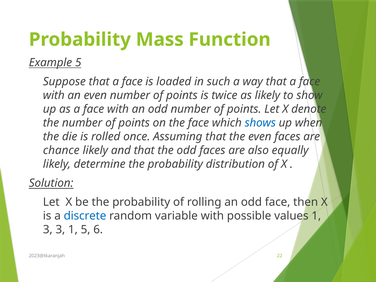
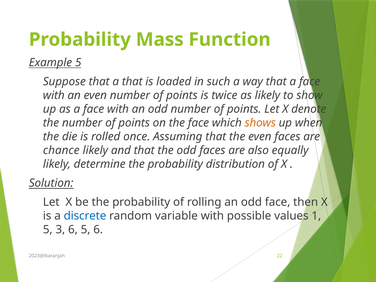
Suppose that a face: face -> that (132, 82)
shows colour: blue -> orange (260, 123)
3: 3 -> 5 (48, 230)
3 1: 1 -> 6 (73, 230)
